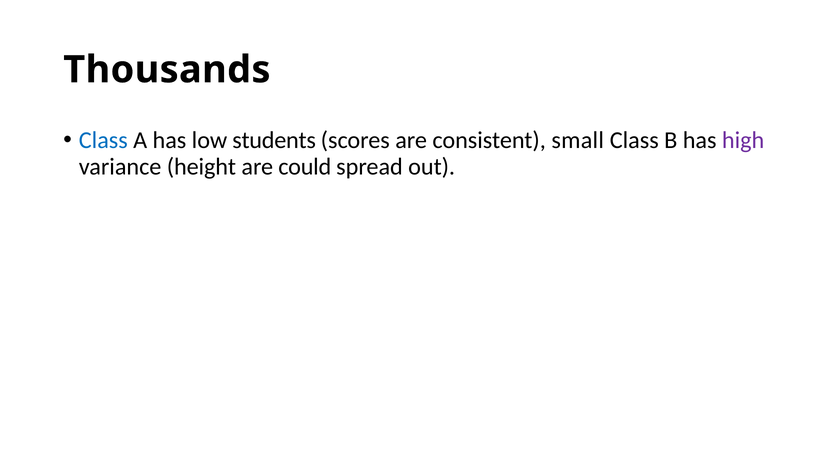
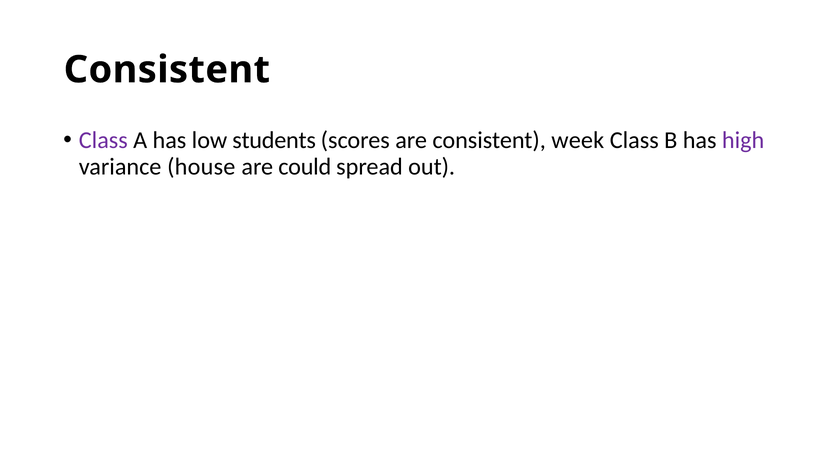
Thousands: Thousands -> Consistent (167, 70)
Class colour: blue -> purple (103, 140)
small: small -> week (578, 140)
height: height -> house (201, 166)
